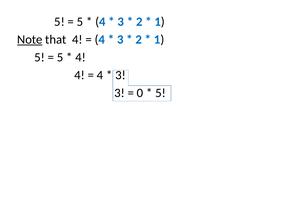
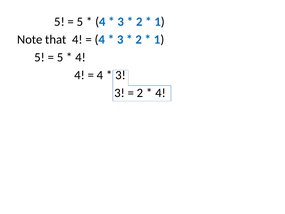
Note underline: present -> none (30, 40)
0: 0 -> 2 (140, 93)
5: 5 -> 4 (161, 93)
